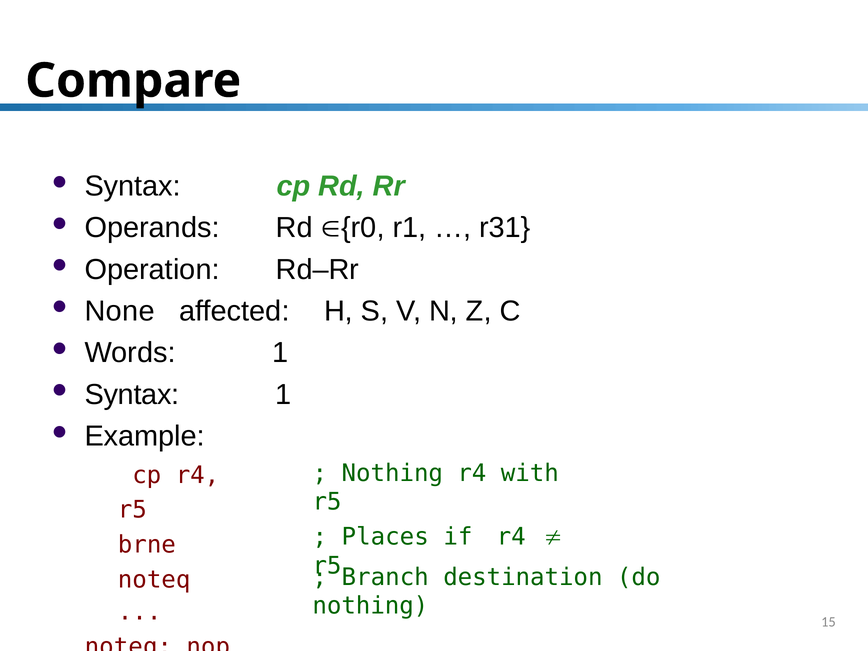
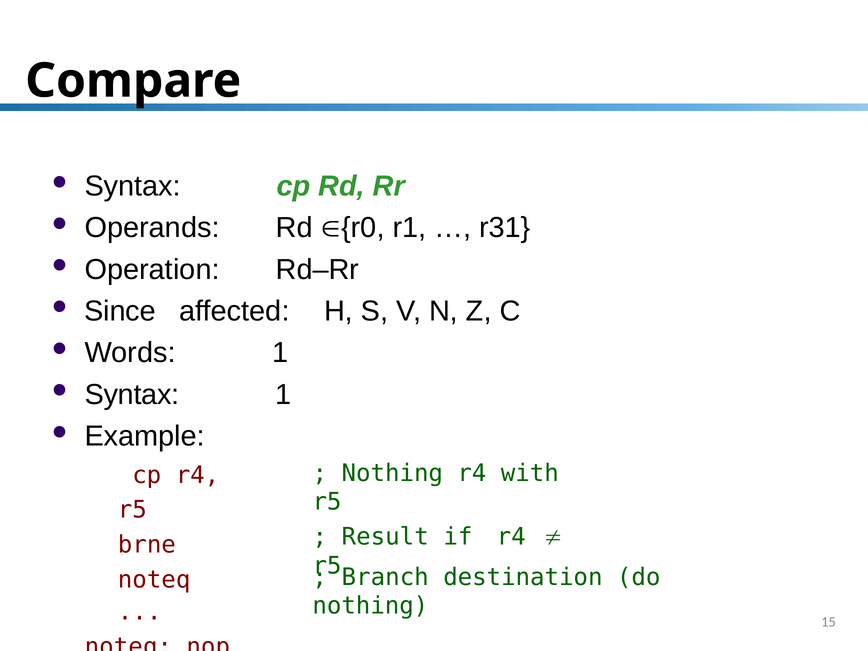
None: None -> Since (120, 311)
Places: Places -> Result (385, 537)
